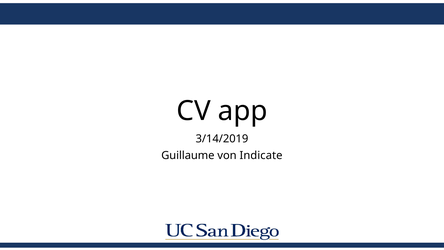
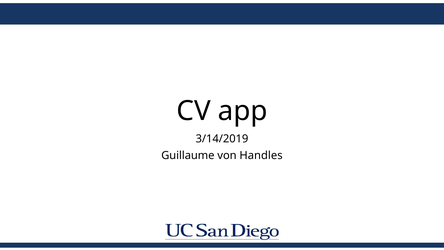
Indicate: Indicate -> Handles (261, 155)
